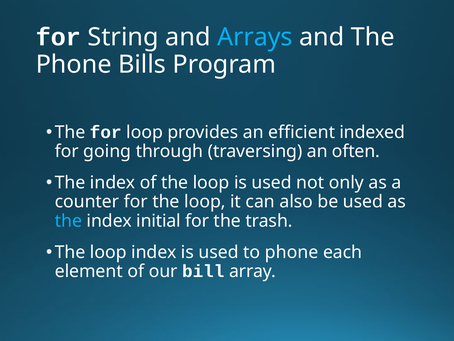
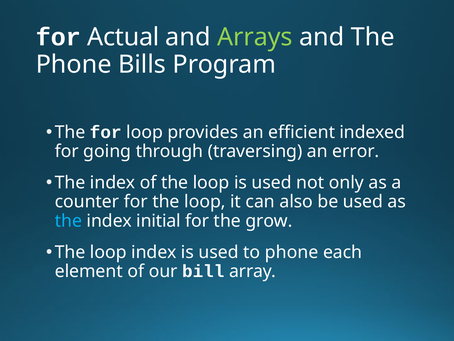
String: String -> Actual (123, 37)
Arrays colour: light blue -> light green (255, 37)
often: often -> error (356, 151)
trash: trash -> grow (269, 221)
